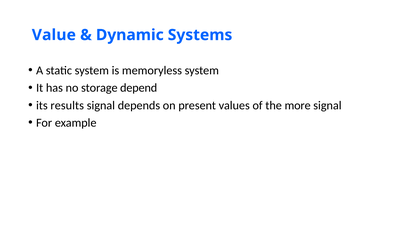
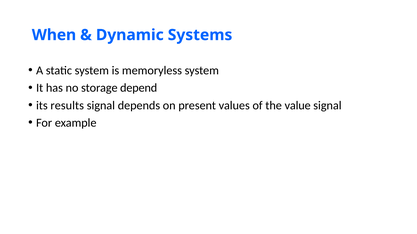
Value: Value -> When (54, 35)
more: more -> value (298, 106)
